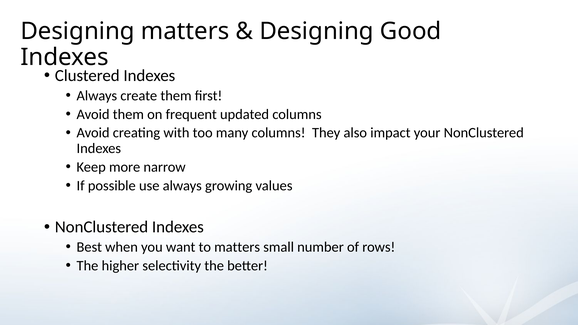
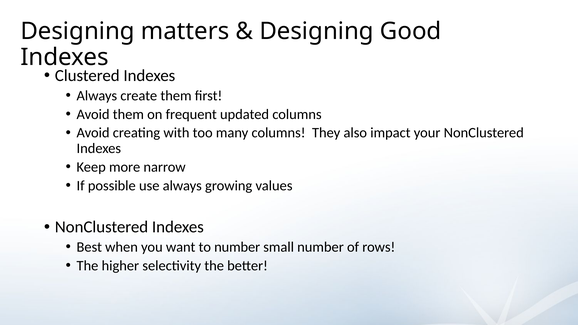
to matters: matters -> number (237, 247)
